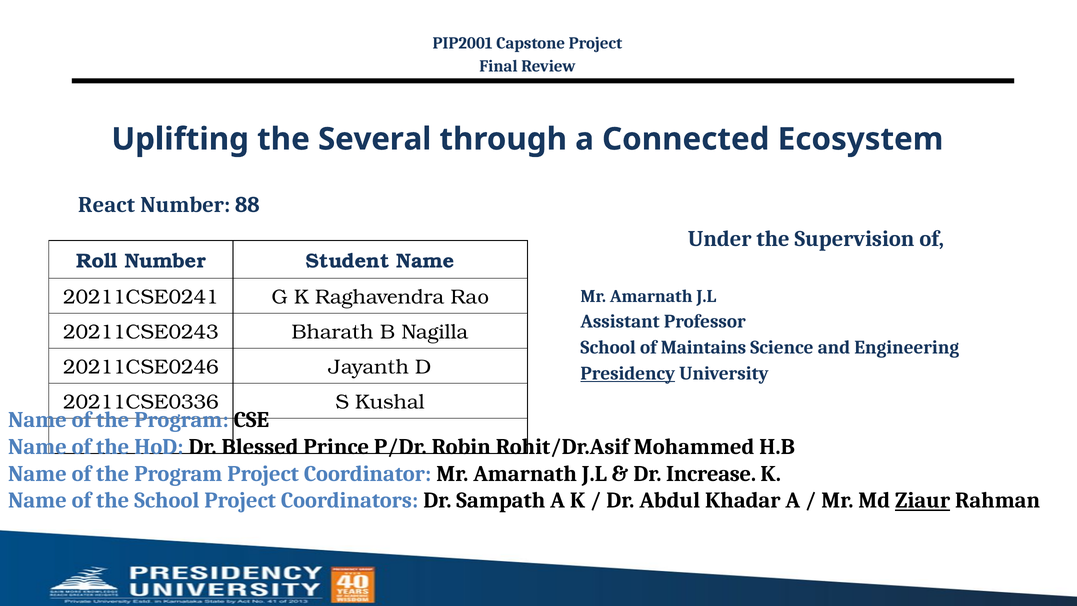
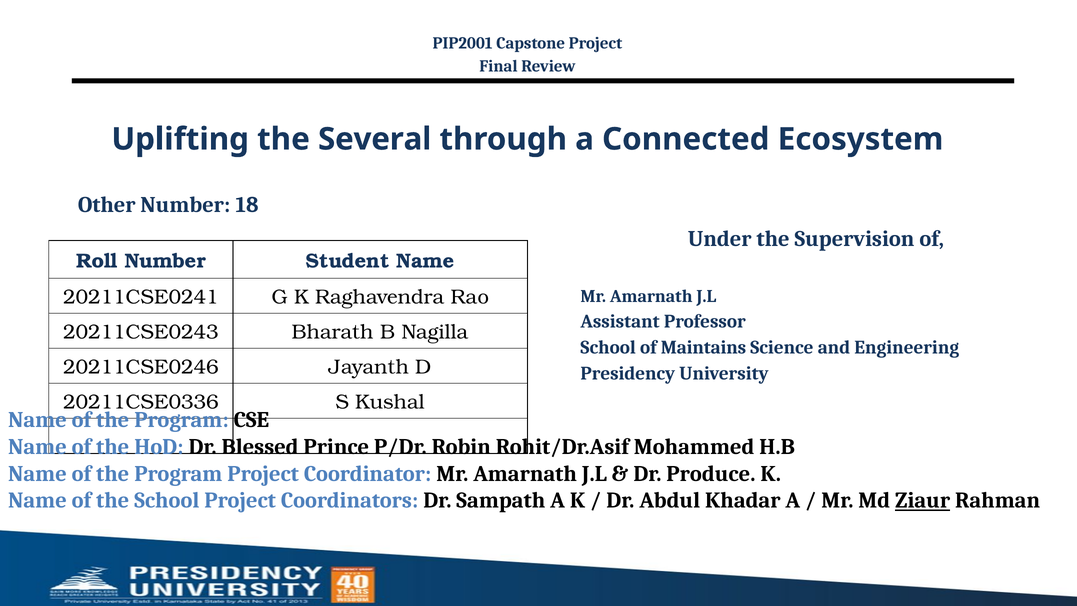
React: React -> Other (107, 205)
88: 88 -> 18 (247, 205)
Presidency underline: present -> none (628, 373)
Increase: Increase -> Produce (711, 473)
